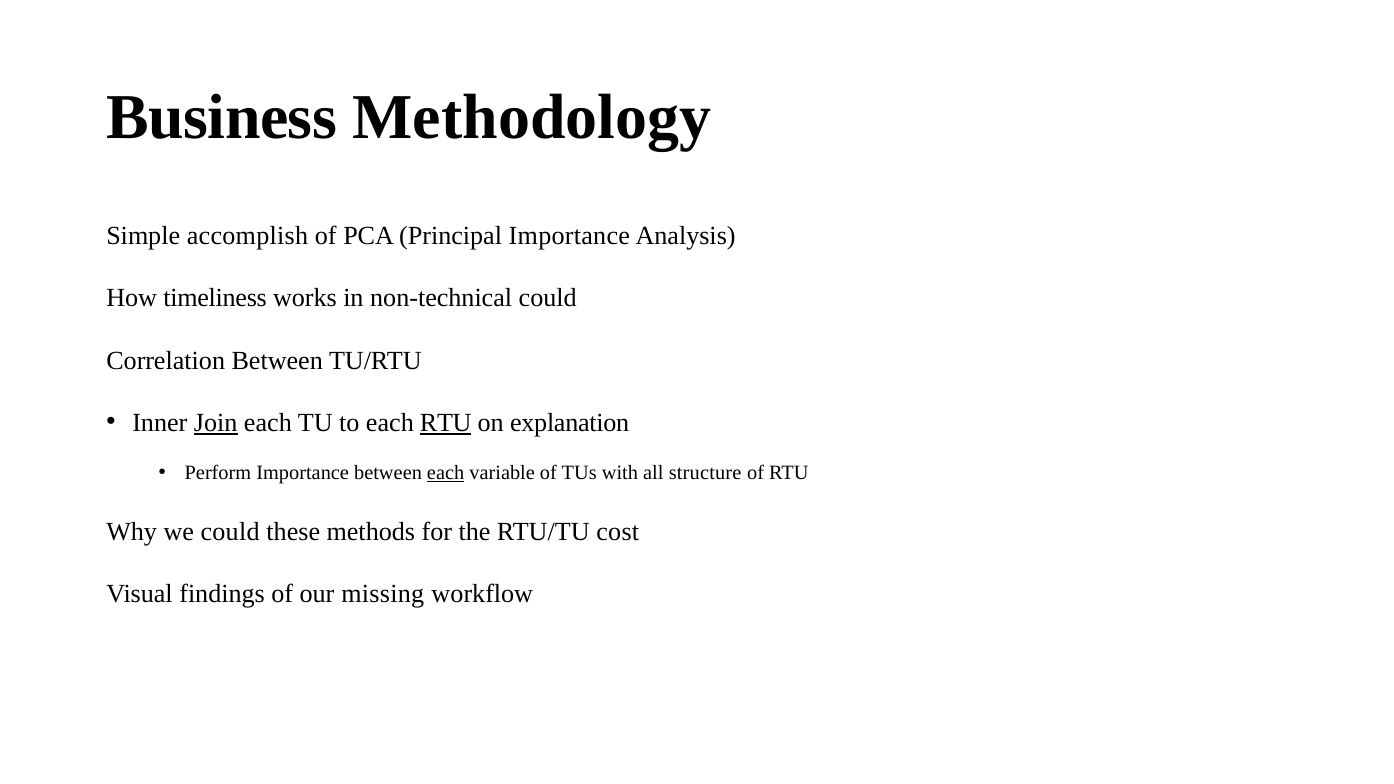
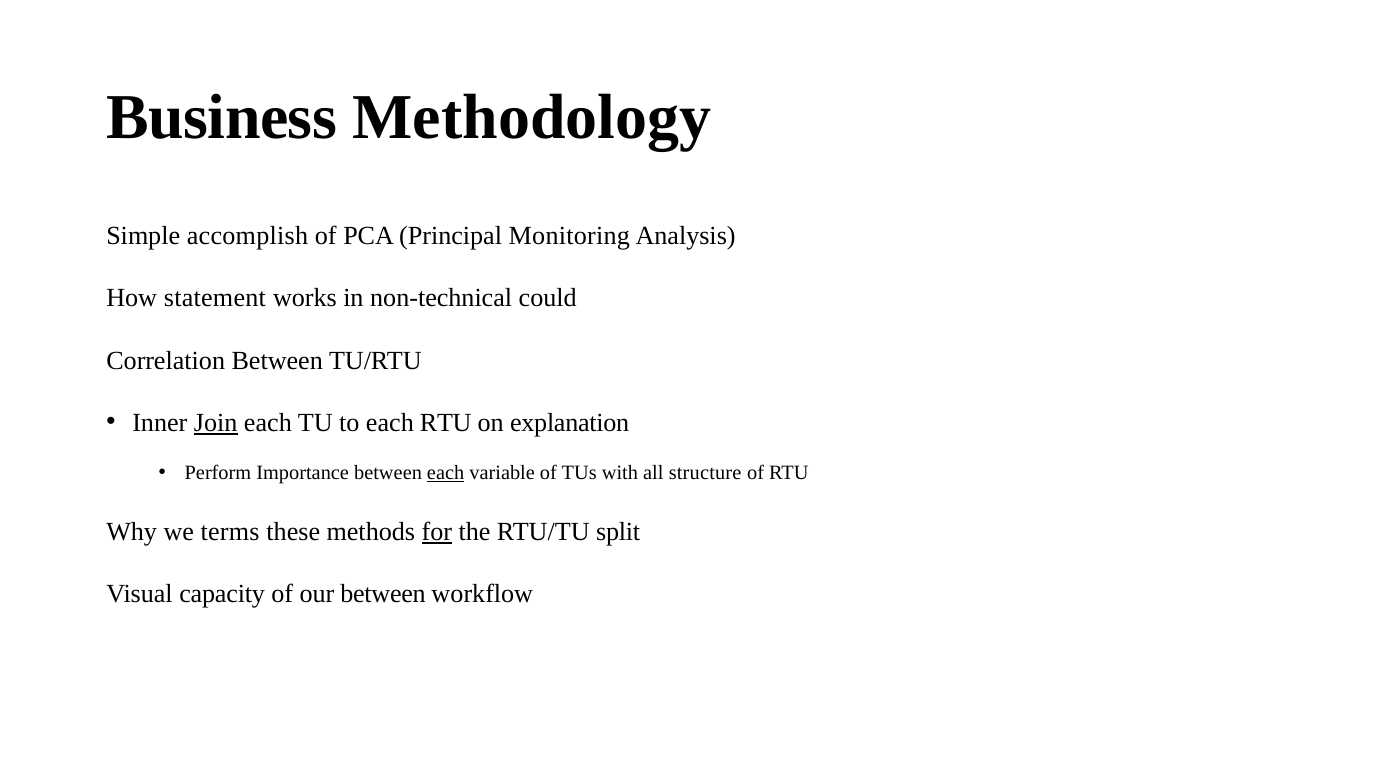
Principal Importance: Importance -> Monitoring (569, 236)
timeliness: timeliness -> statement (215, 298)
RTU underline: present -> none (446, 423)
we could: could -> terms (230, 532)
for underline: none -> present (437, 532)
cost: cost -> split (618, 532)
findings: findings -> capacity (222, 594)
our missing: missing -> between (383, 594)
